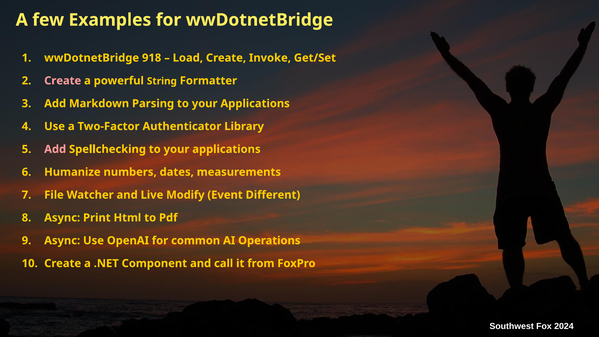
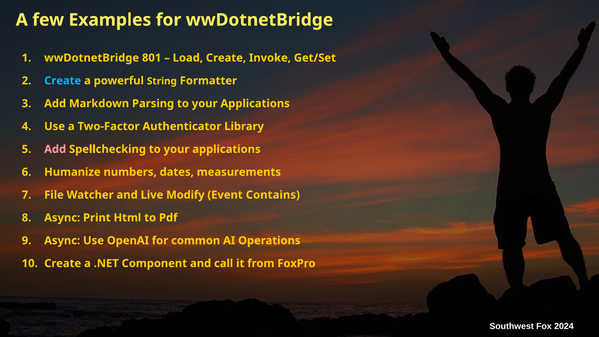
918: 918 -> 801 (152, 58)
Create colour: pink -> light blue (63, 81)
Different: Different -> Contains (273, 195)
